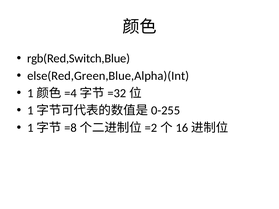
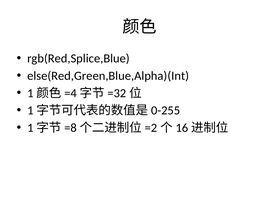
rgb(Red,Switch,Blue: rgb(Red,Switch,Blue -> rgb(Red,Splice,Blue (78, 59)
